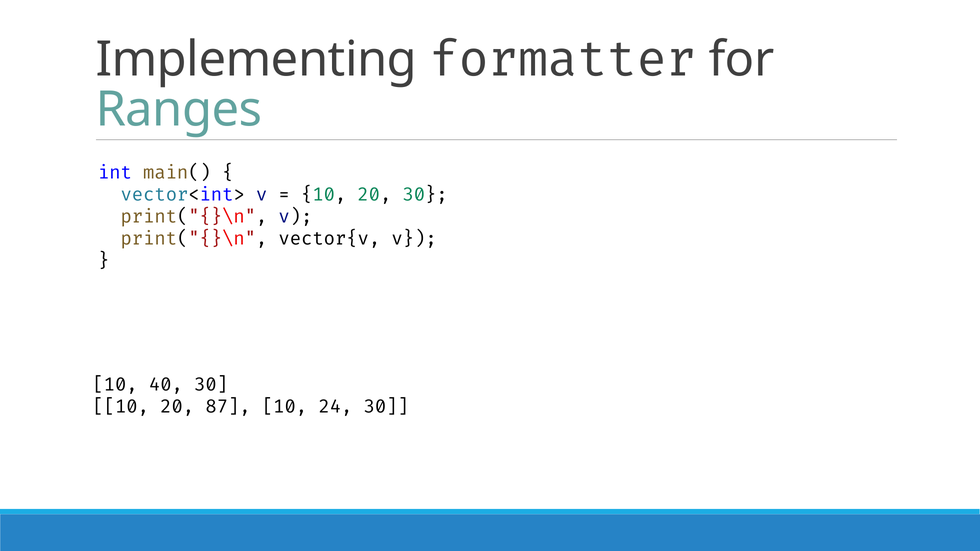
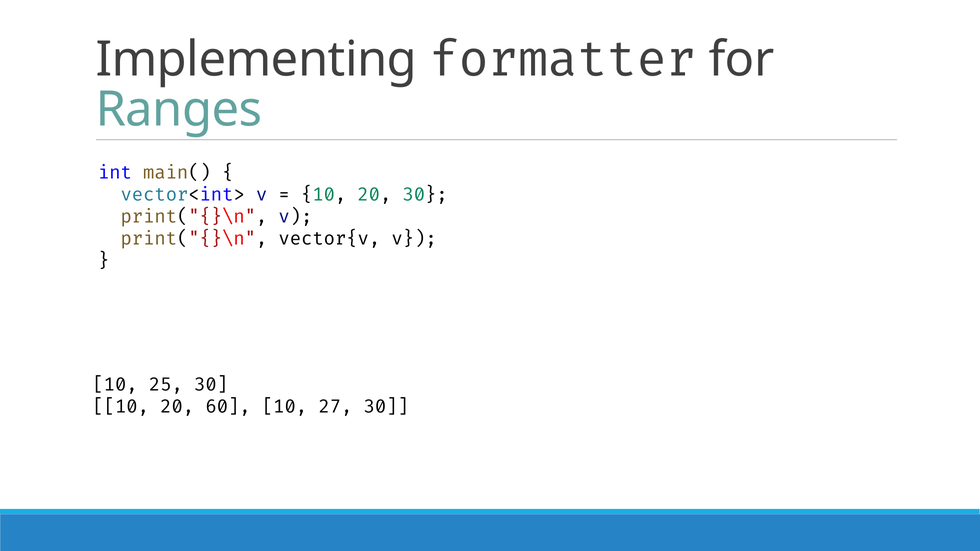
40: 40 -> 25 (166, 385)
87: 87 -> 60 (228, 407)
24: 24 -> 27 (335, 407)
